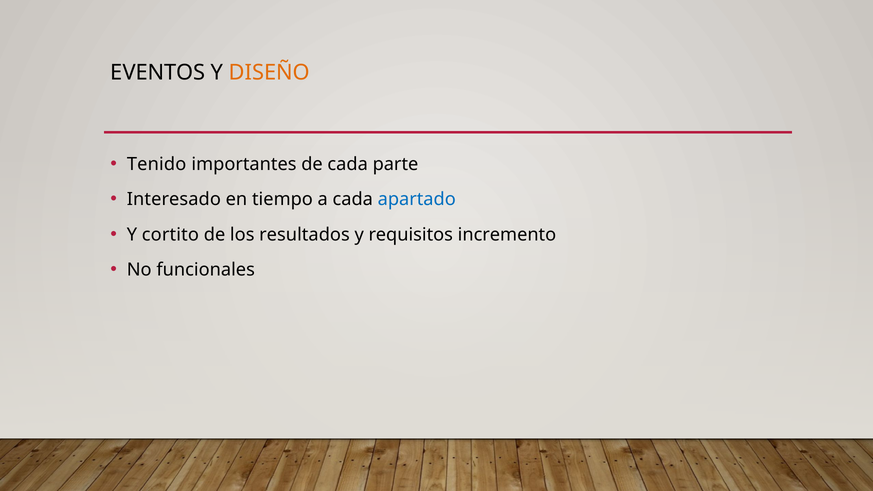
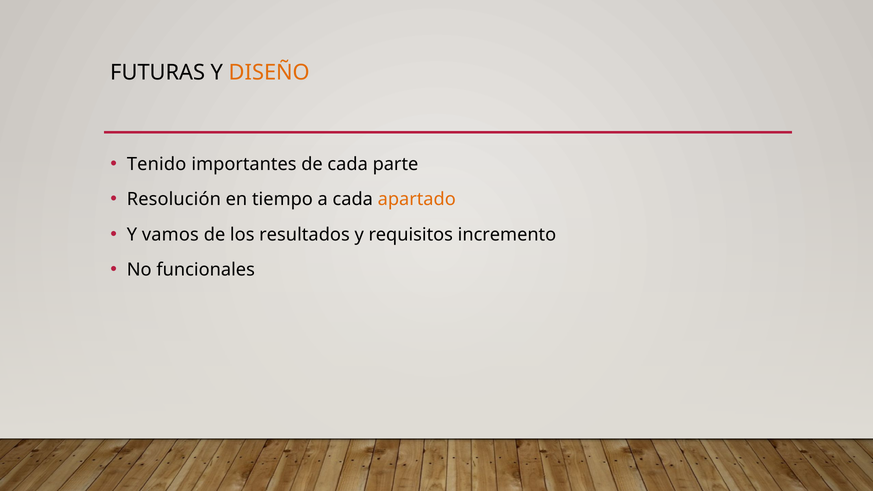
EVENTOS: EVENTOS -> FUTURAS (158, 73)
Interesado: Interesado -> Resolución (174, 199)
apartado colour: blue -> orange (417, 199)
cortito: cortito -> vamos (170, 235)
